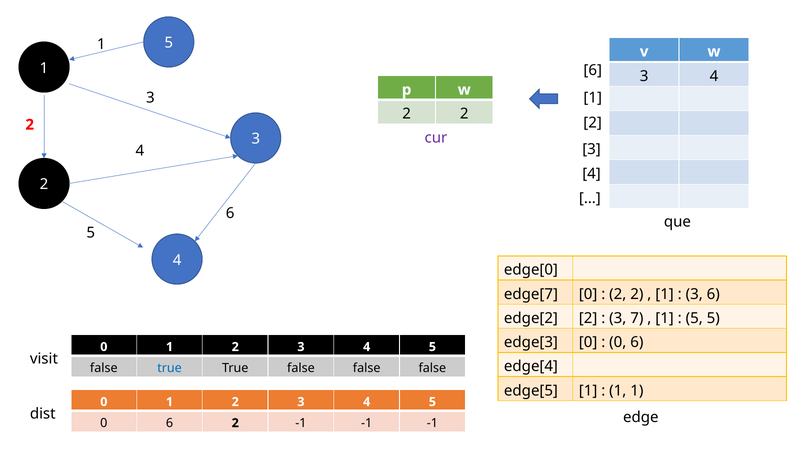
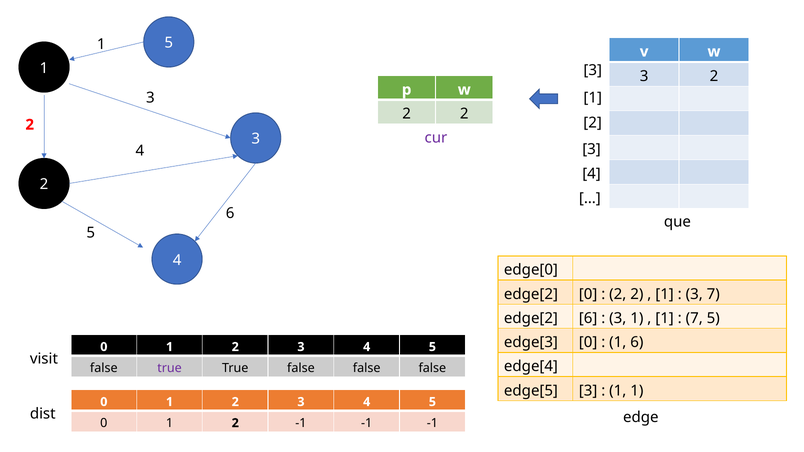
6: 6 -> 3 (593, 70)
4: 4 -> 2 (714, 76)
edge[7: edge[7 -> edge[2 (531, 294)
3 6: 6 -> 7 (713, 294)
edge[2 2: 2 -> 6 (588, 318)
7: 7 -> 1 (637, 318)
5: 5 -> 7 (694, 318)
0: 0 -> 1 (618, 343)
true colour: blue -> purple (170, 368)
edge[5 1: 1 -> 3 (588, 391)
6: 6 -> 1 (170, 423)
